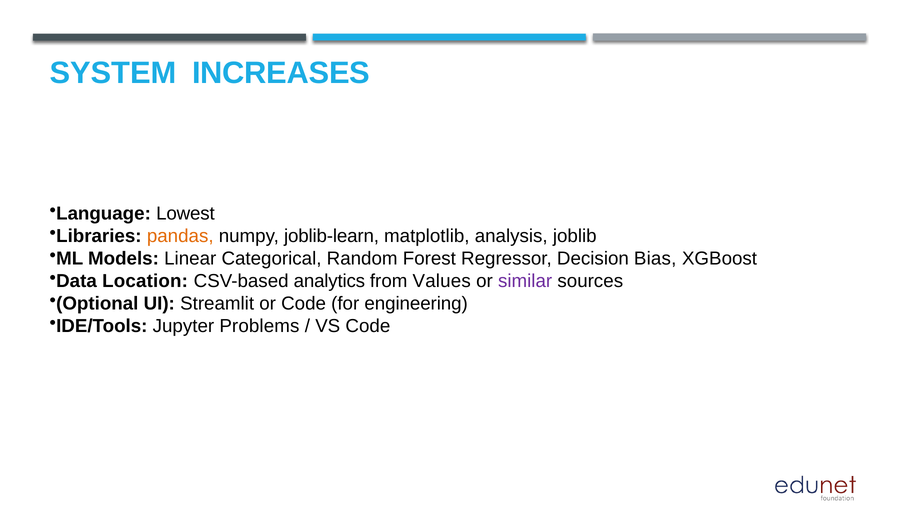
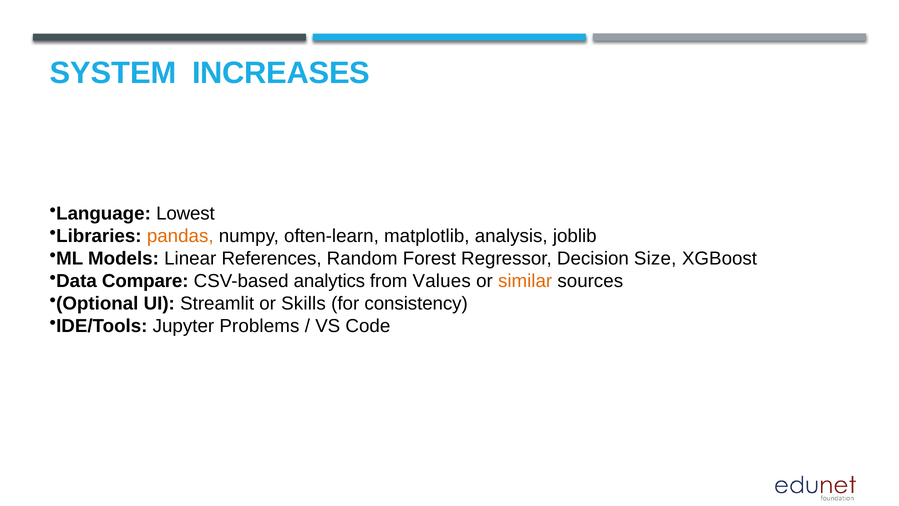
joblib-learn: joblib-learn -> often-learn (331, 236)
Categorical: Categorical -> References (272, 258)
Bias: Bias -> Size (655, 258)
Location: Location -> Compare (145, 281)
similar colour: purple -> orange (525, 281)
or Code: Code -> Skills (304, 303)
engineering: engineering -> consistency (416, 303)
